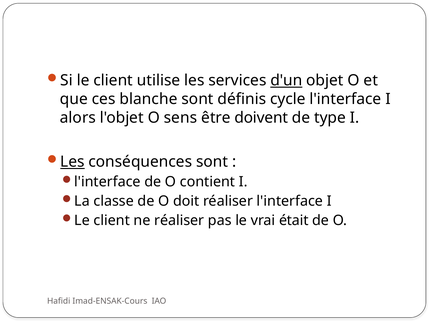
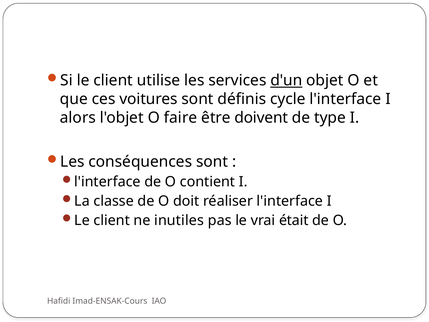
blanche: blanche -> voitures (149, 99)
sens: sens -> faire (181, 118)
Les underline: present -> none (72, 162)
ne réaliser: réaliser -> inutiles (179, 220)
